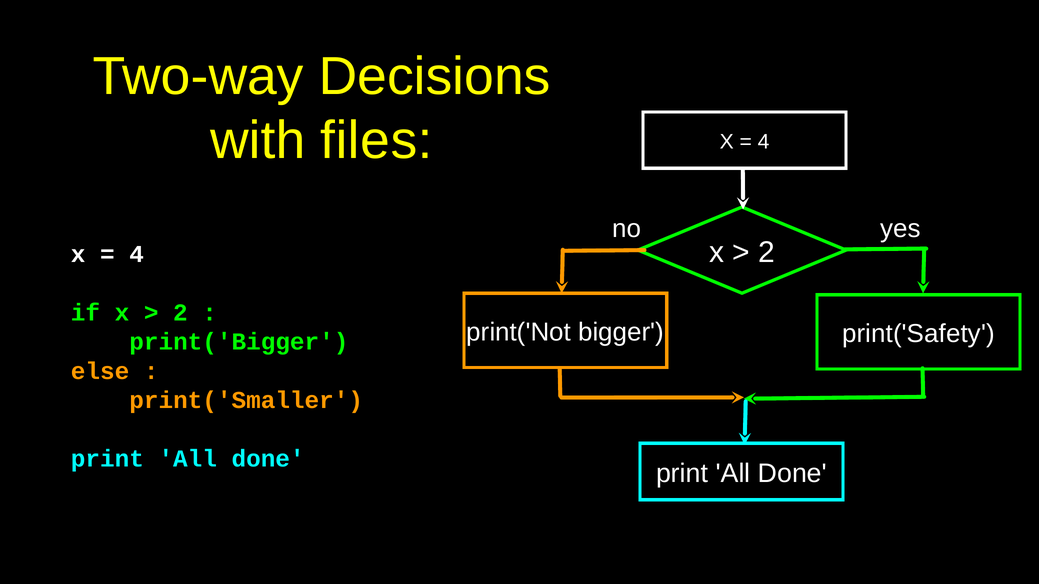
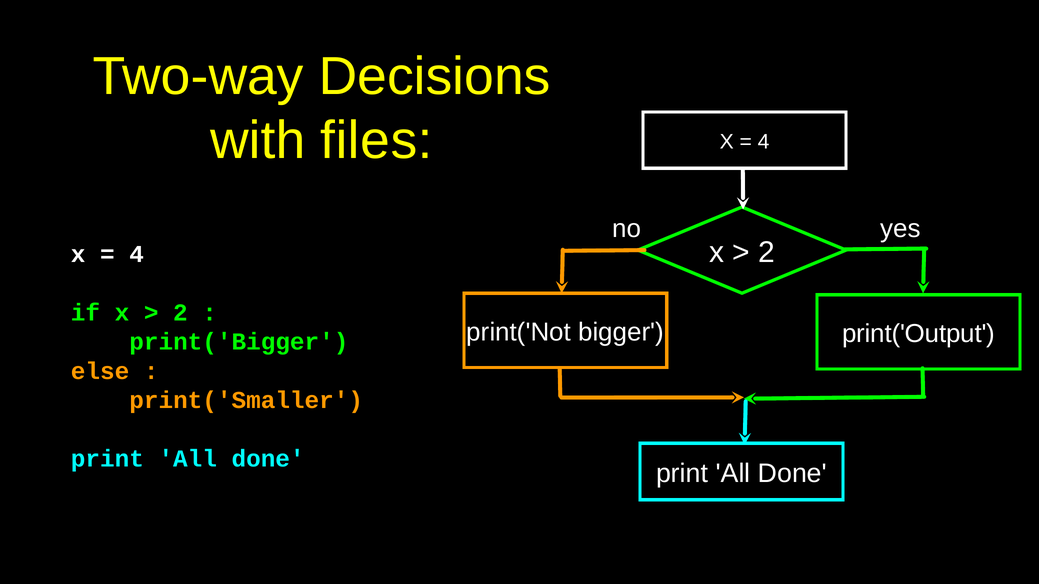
print('Safety: print('Safety -> print('Output (919, 334)
